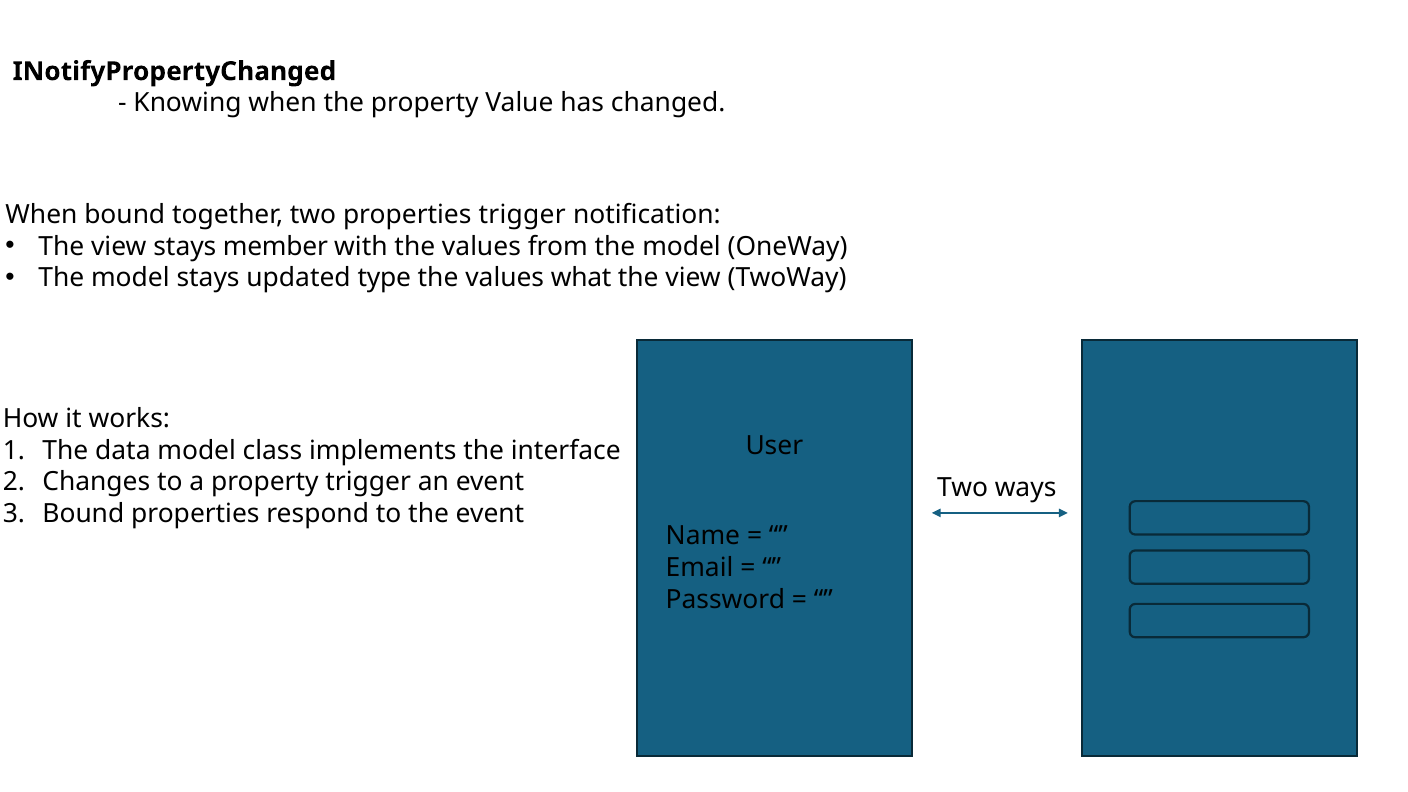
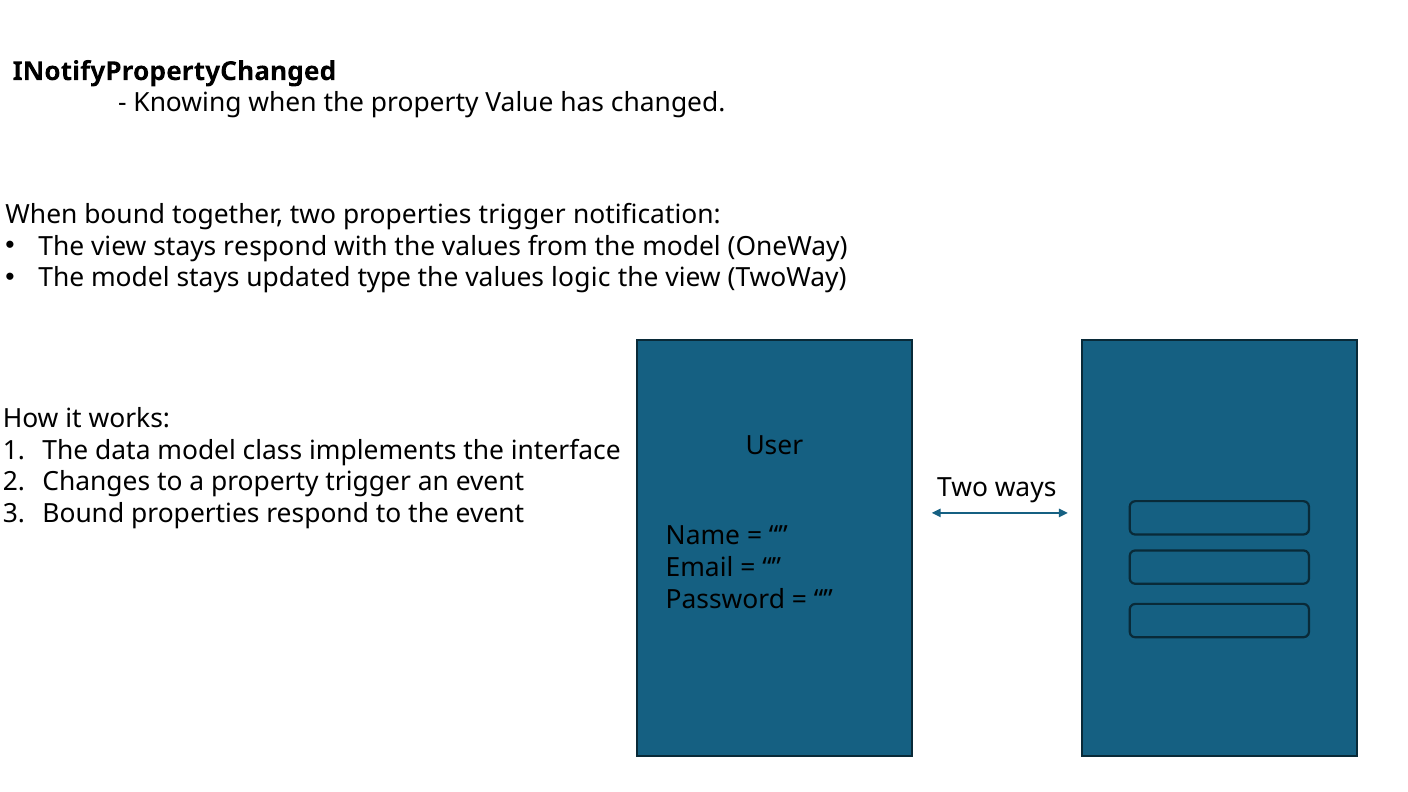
stays member: member -> respond (275, 246)
what: what -> logic (581, 278)
